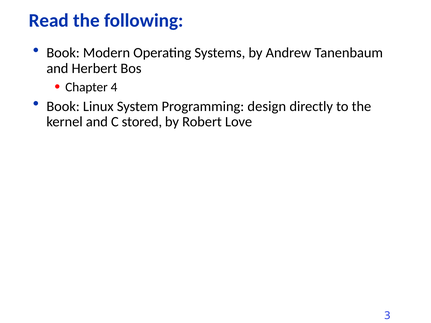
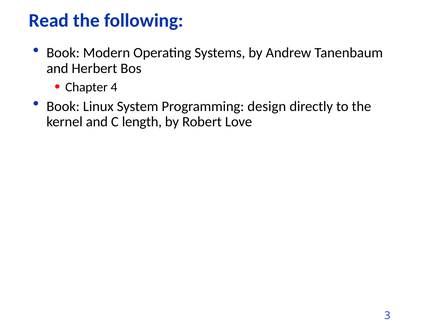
stored: stored -> length (142, 122)
